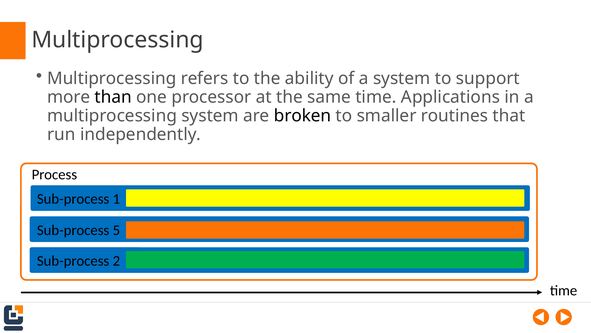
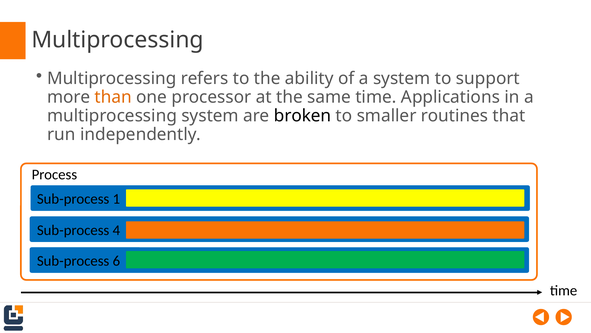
than colour: black -> orange (113, 97)
5: 5 -> 4 (116, 230)
2: 2 -> 6 (116, 260)
